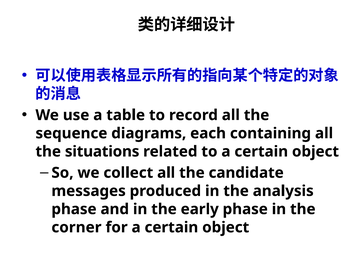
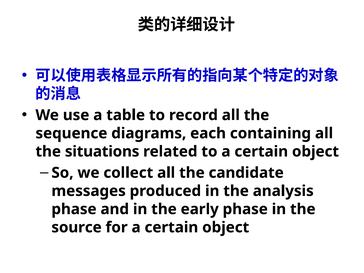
corner: corner -> source (77, 227)
